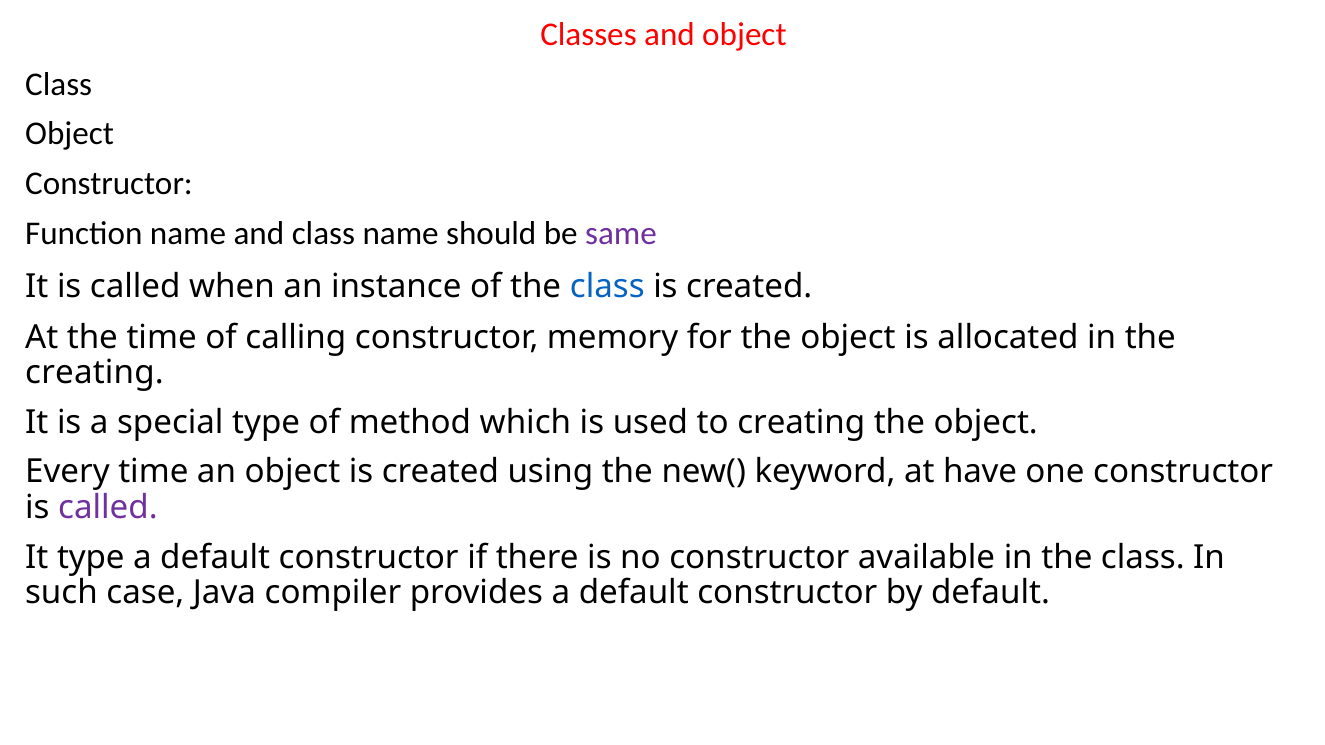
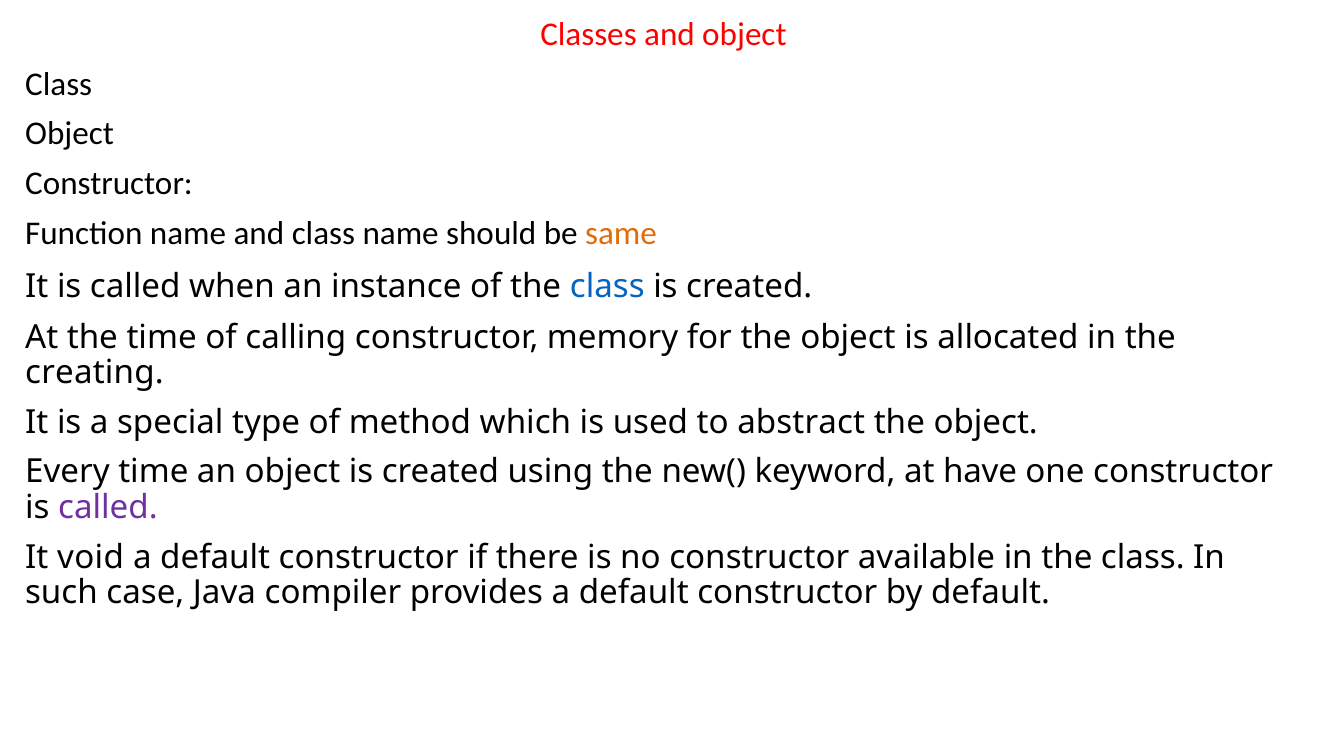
same colour: purple -> orange (621, 233)
to creating: creating -> abstract (801, 423)
It type: type -> void (91, 557)
